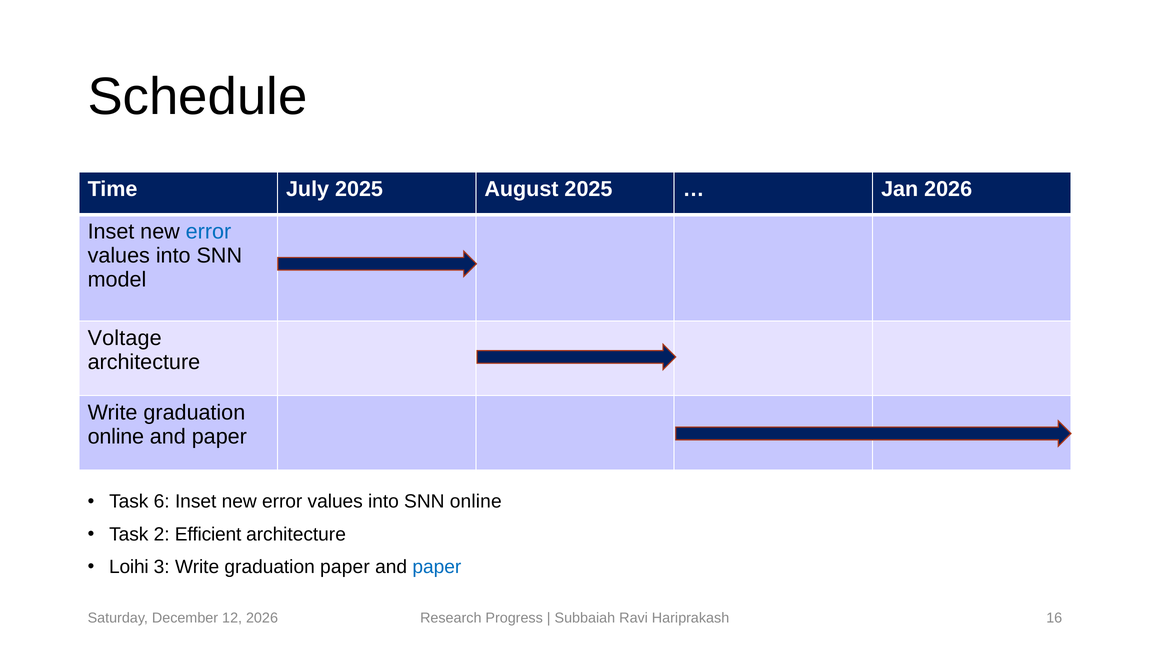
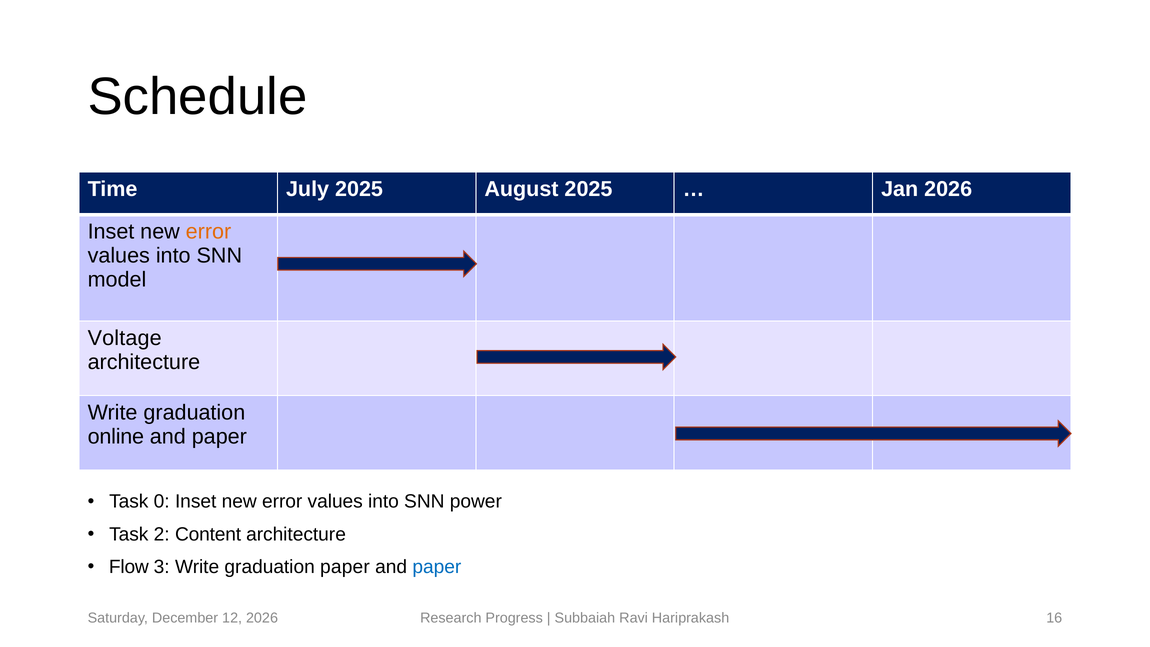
error colour: blue -> orange (209, 231)
6: 6 -> 0 (162, 502)
SNN online: online -> power (476, 502)
Efficient: Efficient -> Content (208, 534)
Loihi: Loihi -> Flow (129, 567)
